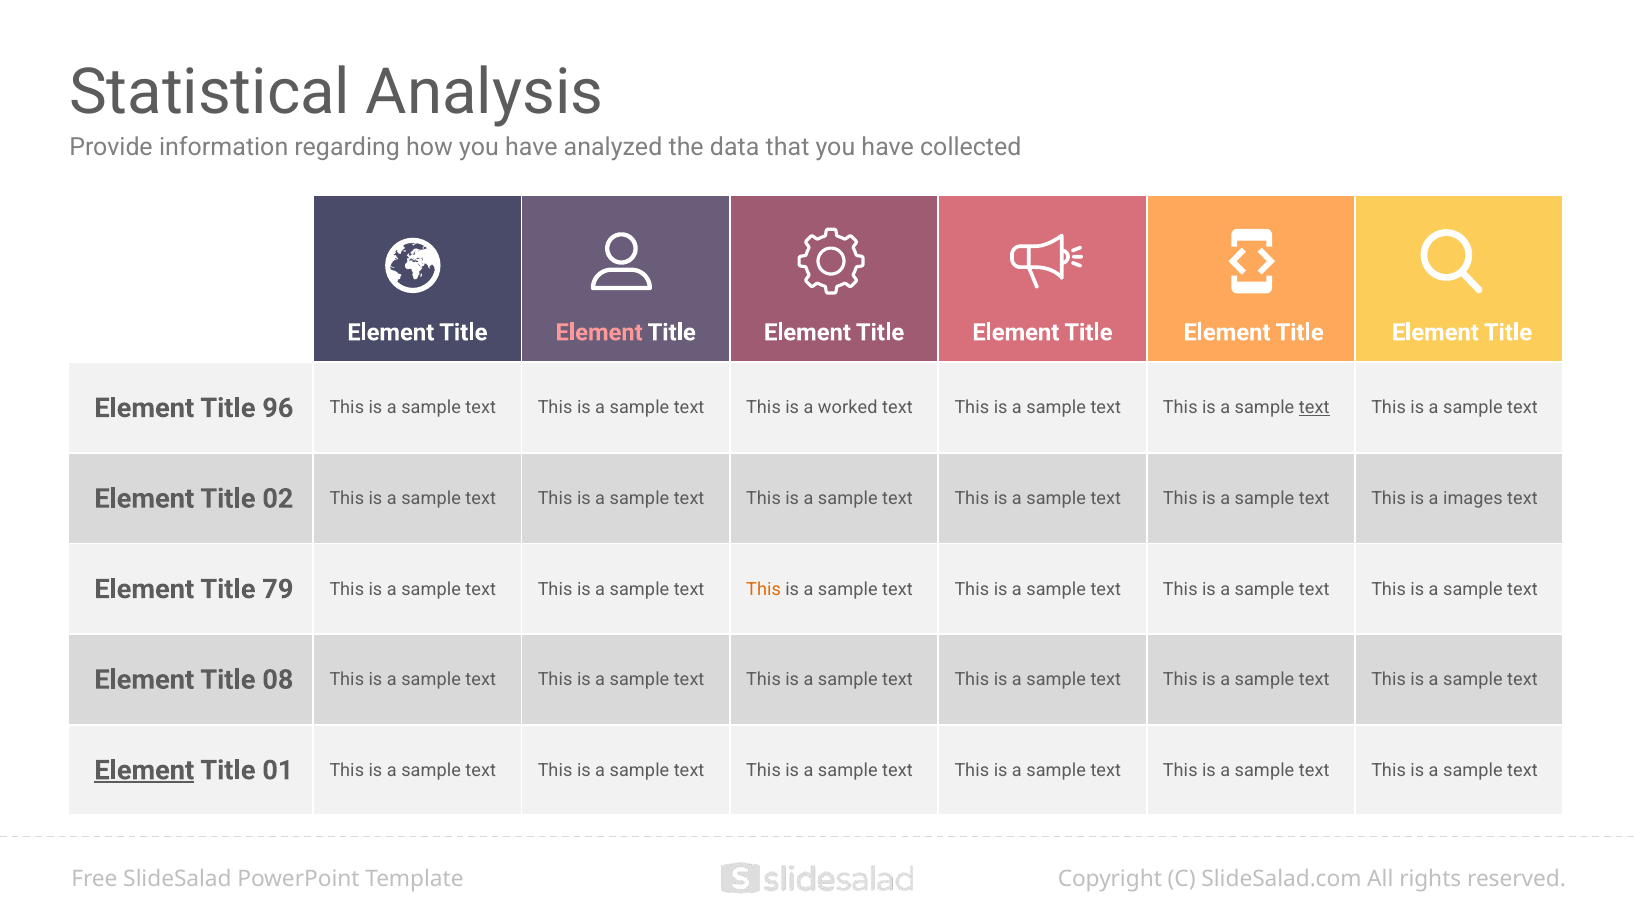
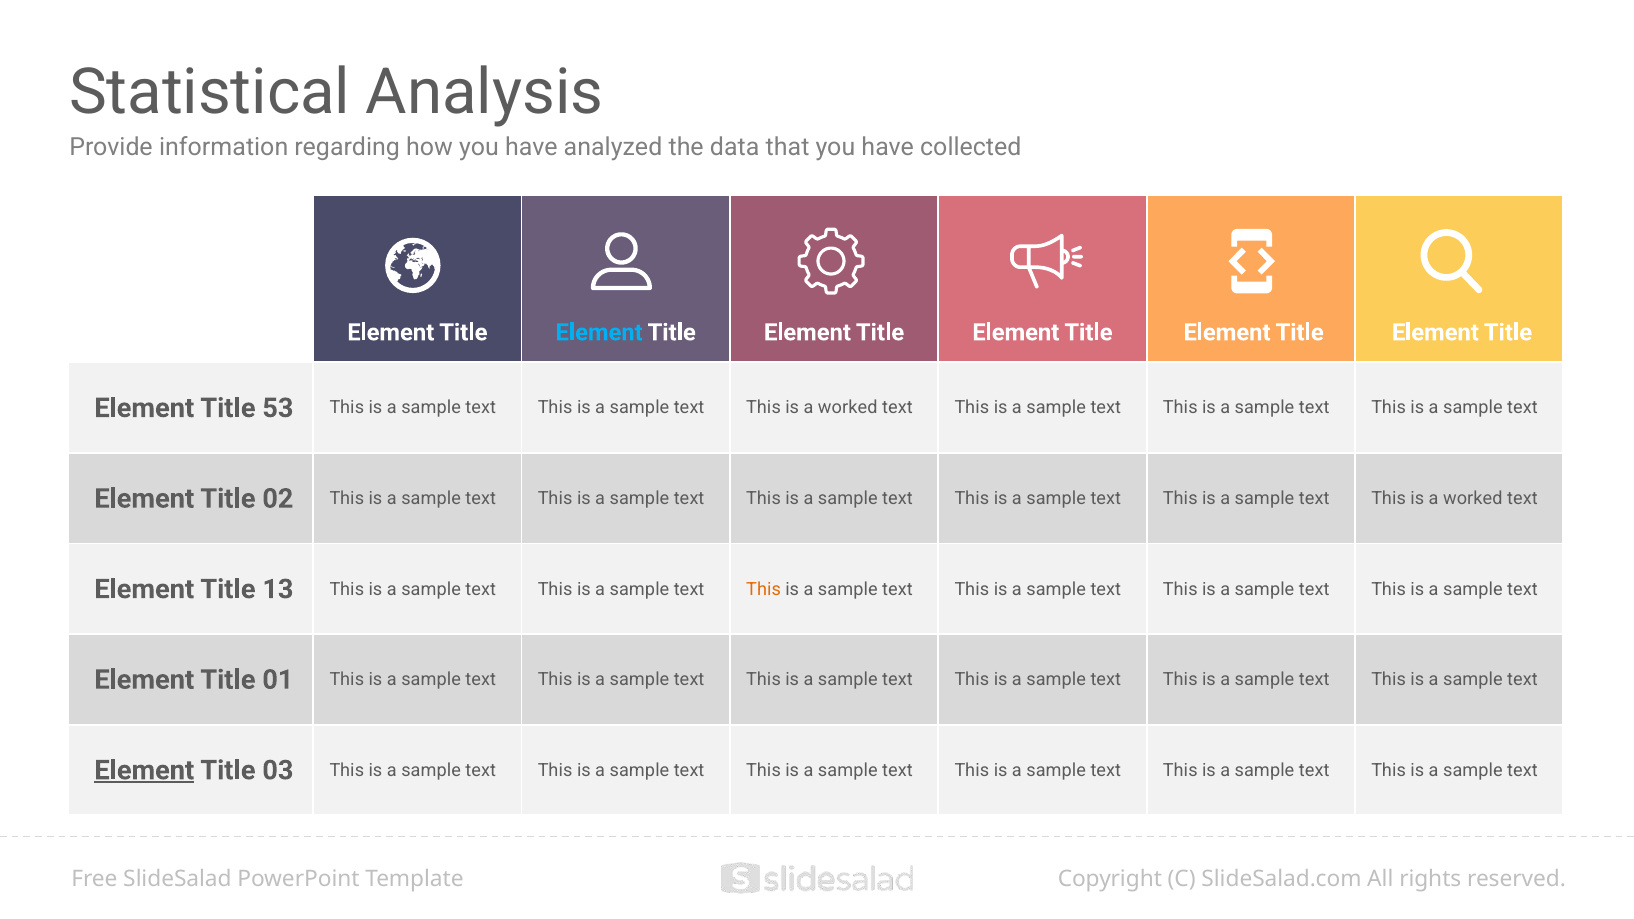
Element colour: pink -> light blue (599, 333)
96: 96 -> 53 (278, 408)
text underline: present -> none (1314, 408)
images: images -> worked (1473, 499)
79: 79 -> 13 (278, 589)
08: 08 -> 01 (278, 680)
01: 01 -> 03 (278, 770)
